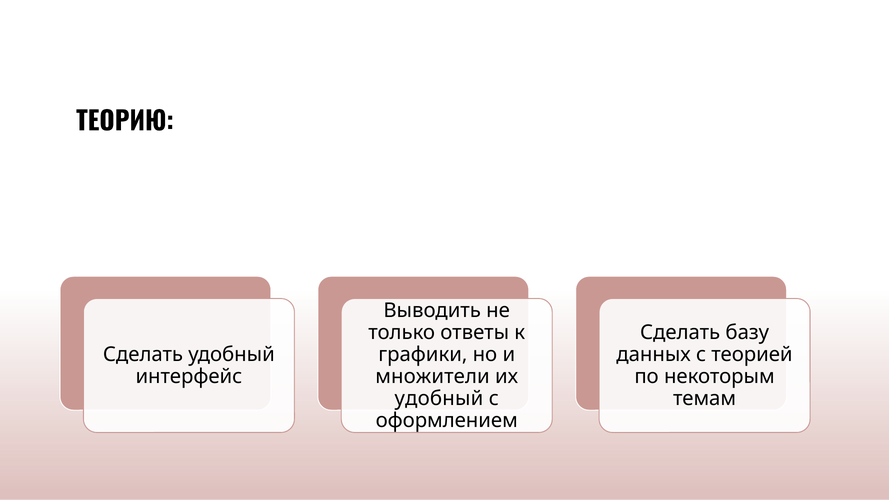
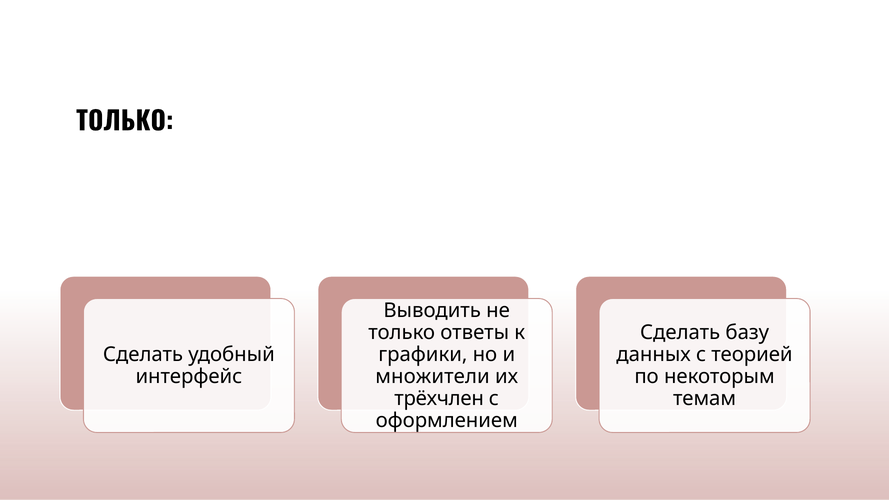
ТЕОРИЮ: ТЕОРИЮ -> ТОЛЬКО (125, 122)
удобный: удобный -> трёхчлен (439, 398)
